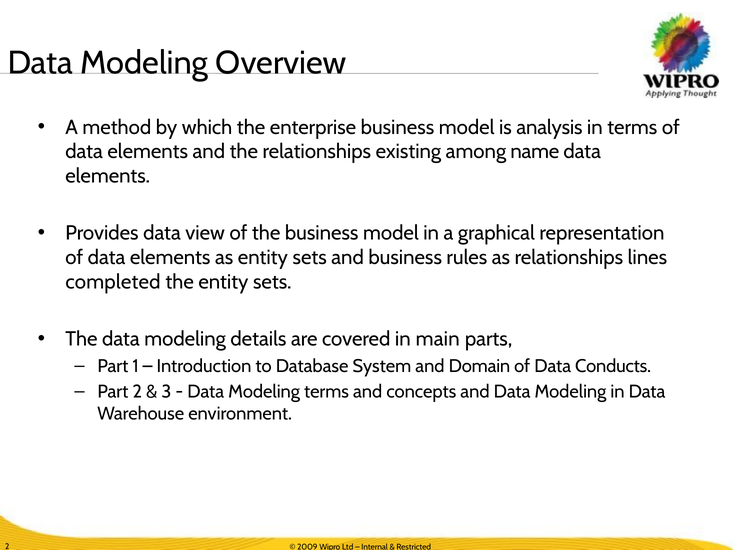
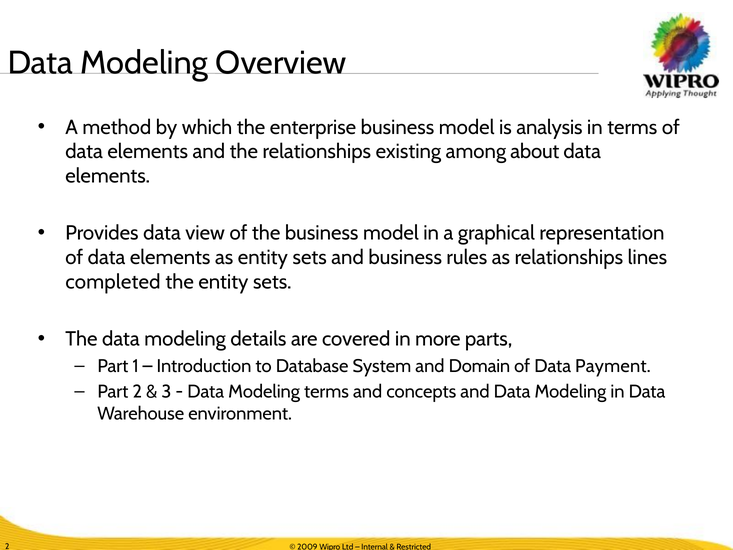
name: name -> about (535, 152)
main: main -> more (438, 339)
Conducts: Conducts -> Payment (613, 366)
